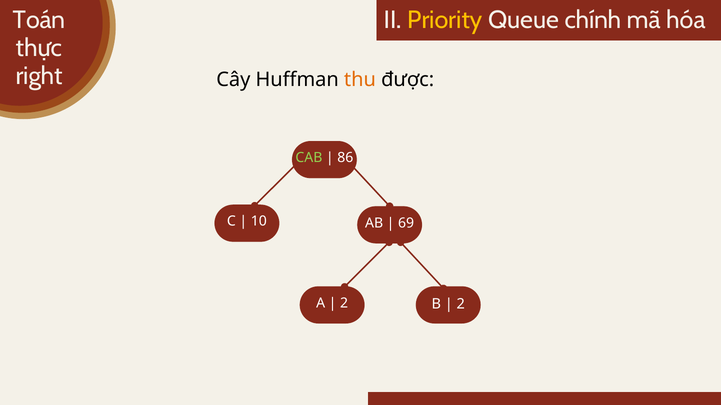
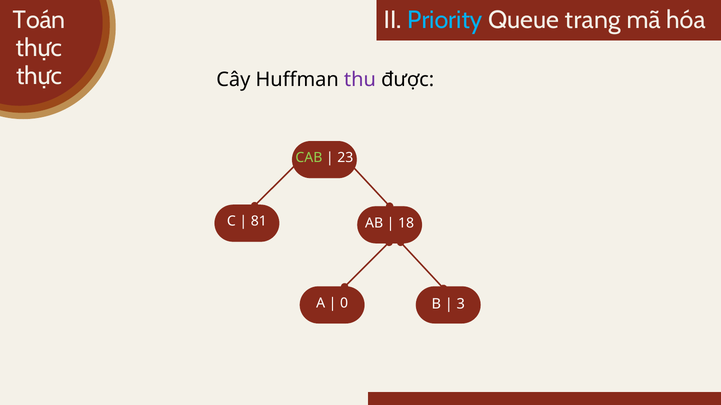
Priority colour: yellow -> light blue (445, 20)
chính: chính -> trang (593, 20)
right: right -> thực (39, 76)
thu colour: orange -> purple (360, 80)
86: 86 -> 23 (345, 158)
10: 10 -> 81 (259, 222)
69: 69 -> 18 (406, 223)
2: 2 -> 0 (344, 303)
2: 2 -> 3 (461, 304)
